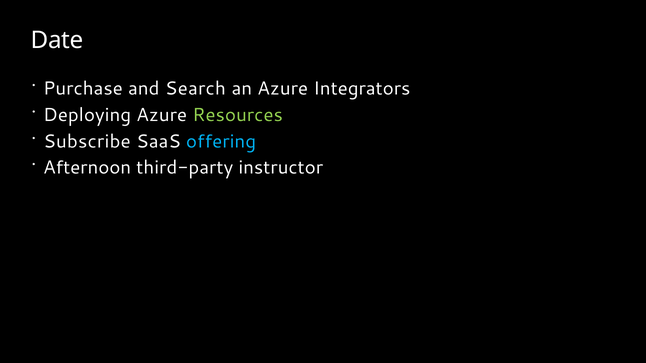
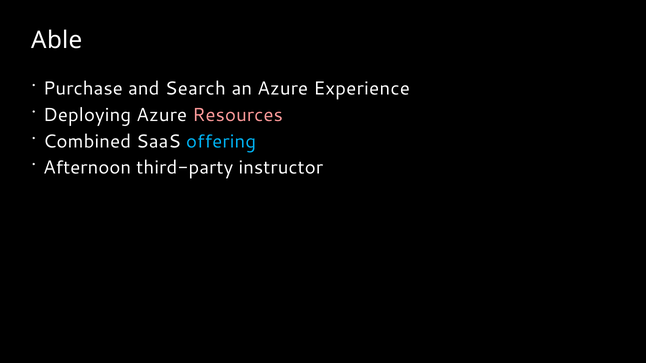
Date: Date -> Able (57, 40)
Integrators: Integrators -> Experience (362, 89)
Resources colour: light green -> pink (238, 115)
Subscribe: Subscribe -> Combined (87, 141)
